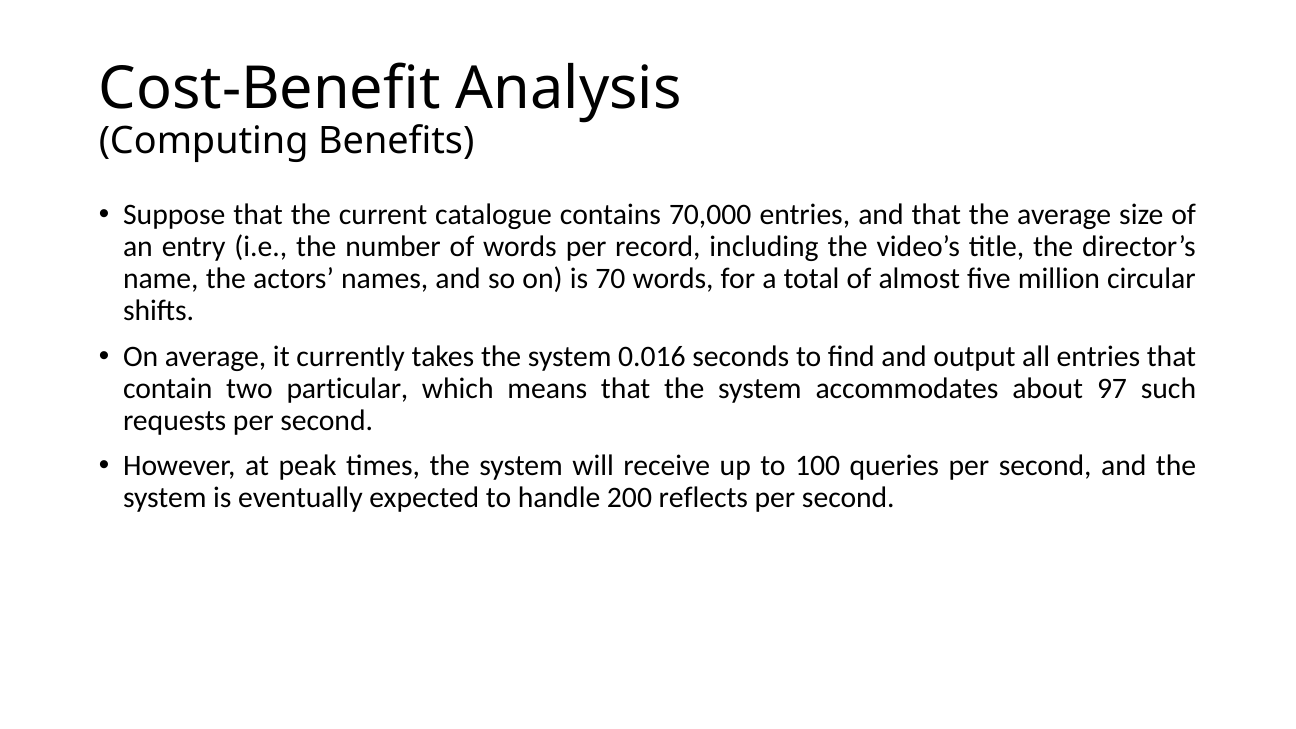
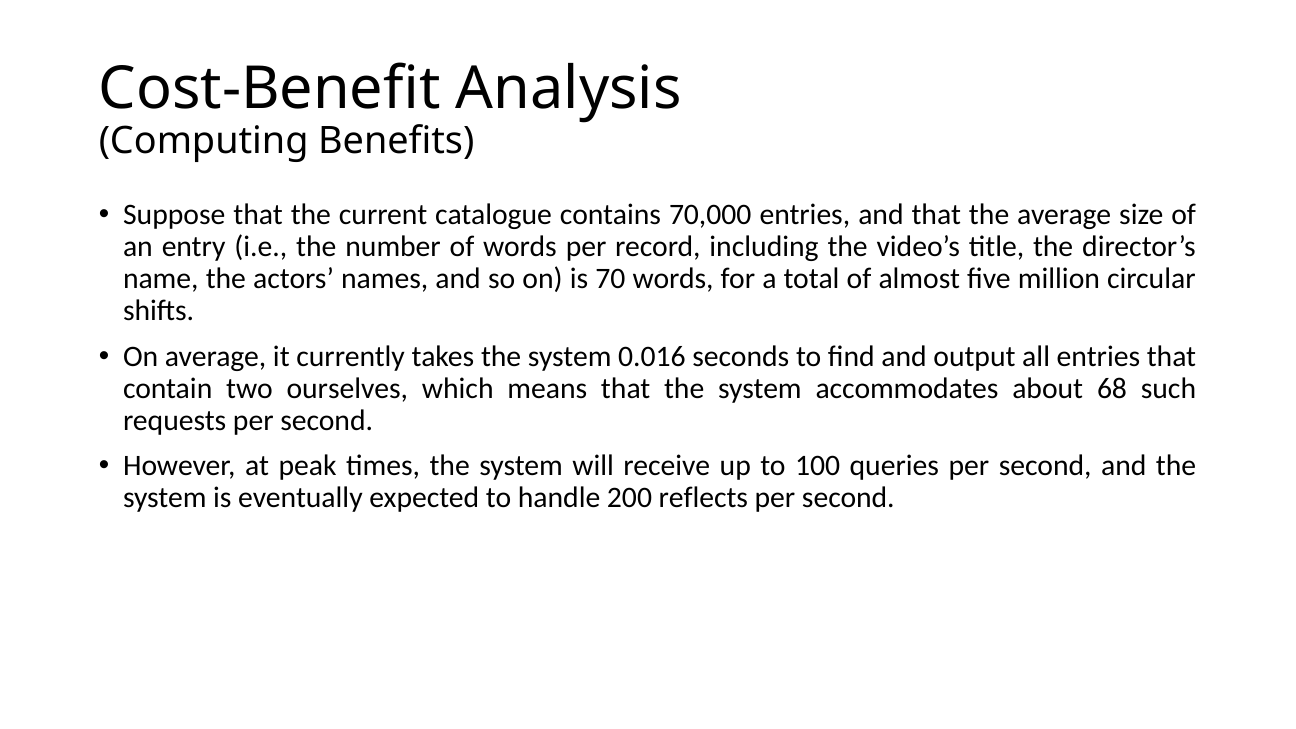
particular: particular -> ourselves (347, 388)
97: 97 -> 68 (1112, 388)
